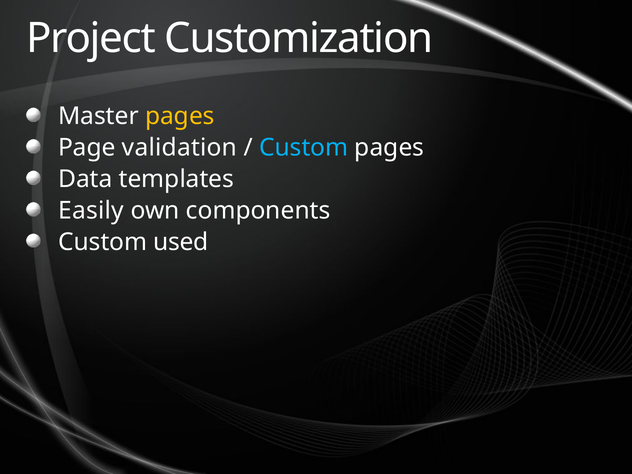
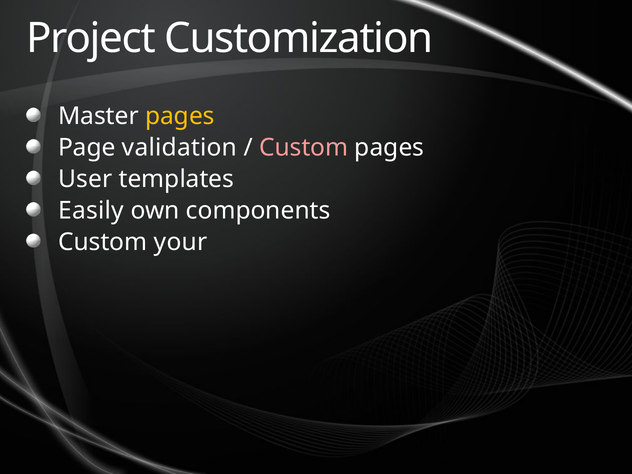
Custom colour: light blue -> pink (304, 148)
Data: Data -> User (85, 179)
used: used -> your (181, 242)
